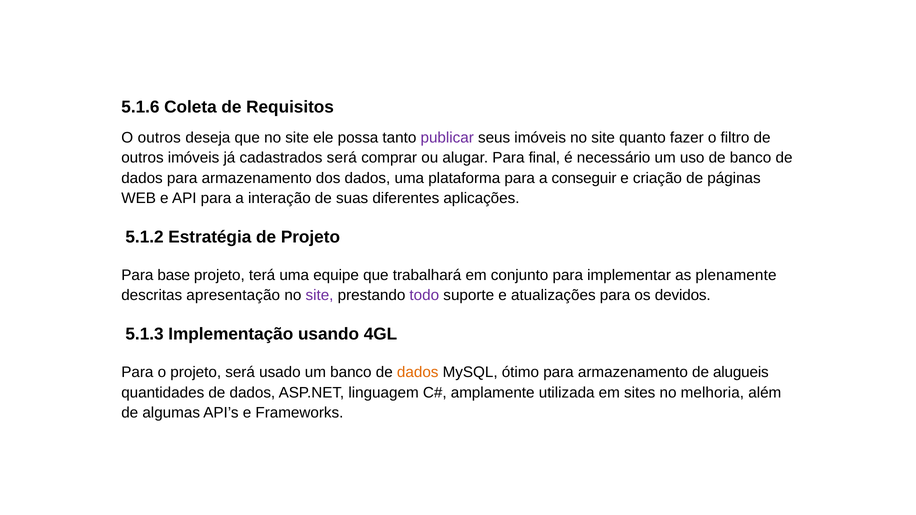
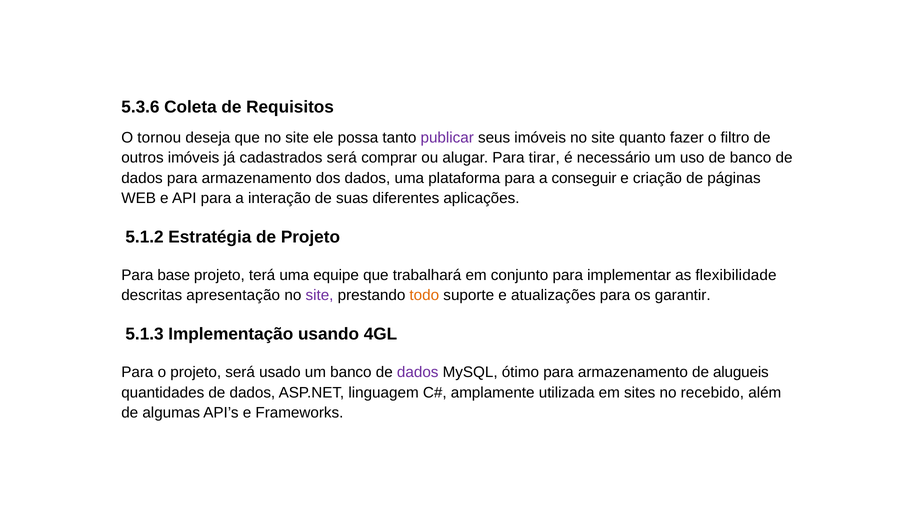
5.1.6: 5.1.6 -> 5.3.6 (140, 107)
O outros: outros -> tornou (159, 138)
final: final -> tirar (544, 158)
plenamente: plenamente -> flexibilidade (736, 275)
todo colour: purple -> orange (424, 295)
devidos: devidos -> garantir (683, 295)
dados colour: orange -> purple (418, 373)
melhoria: melhoria -> recebido (712, 393)
